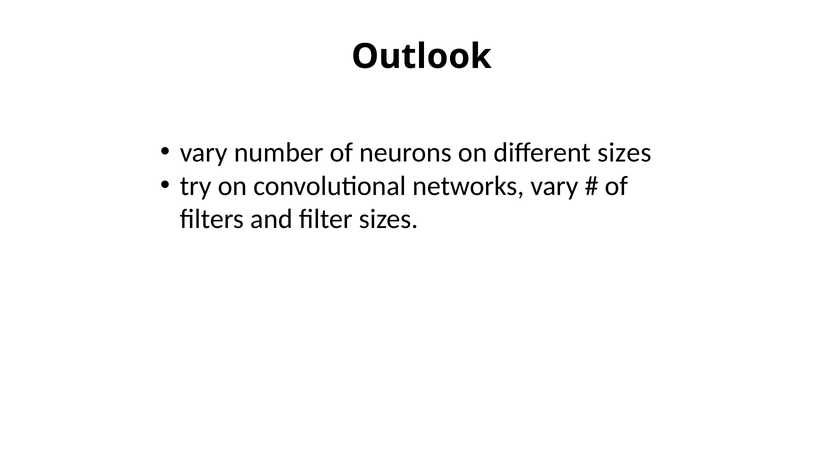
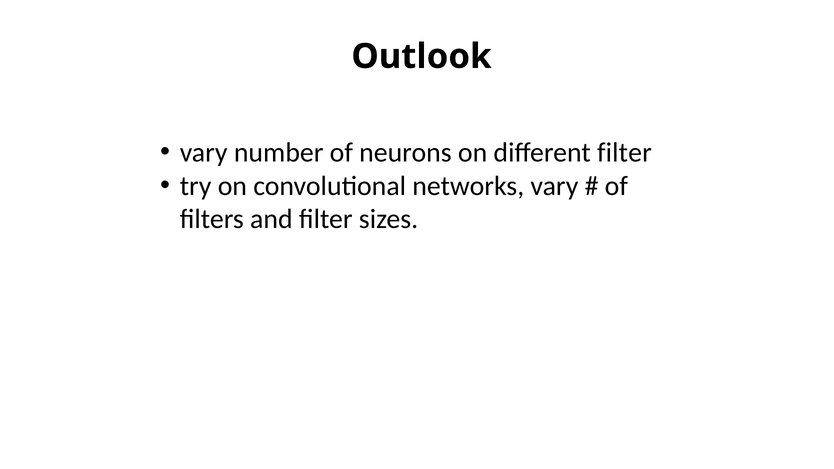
different sizes: sizes -> filter (624, 153)
